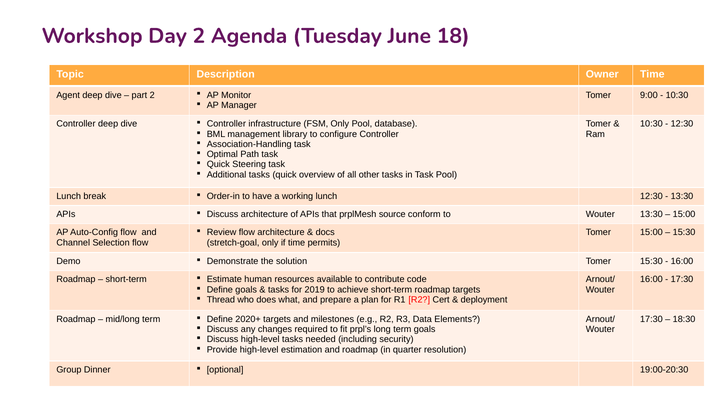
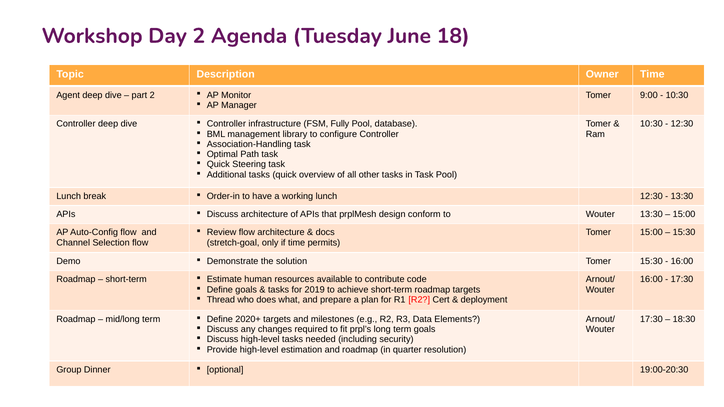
FSM Only: Only -> Fully (340, 124)
source: source -> design (392, 214)
